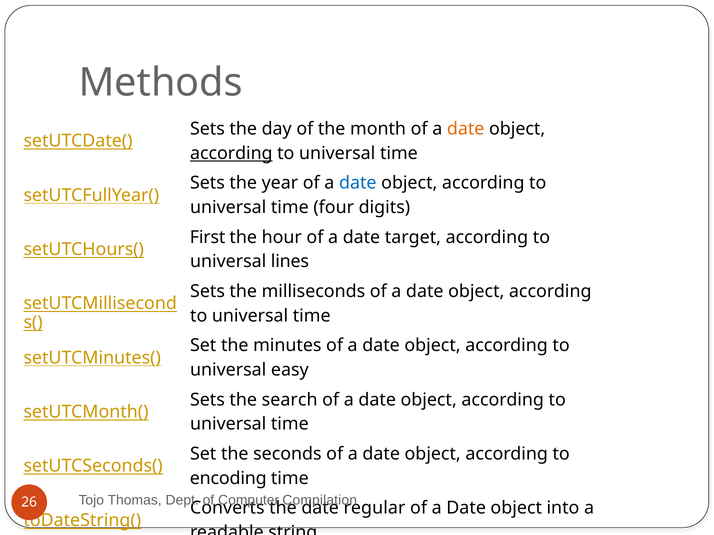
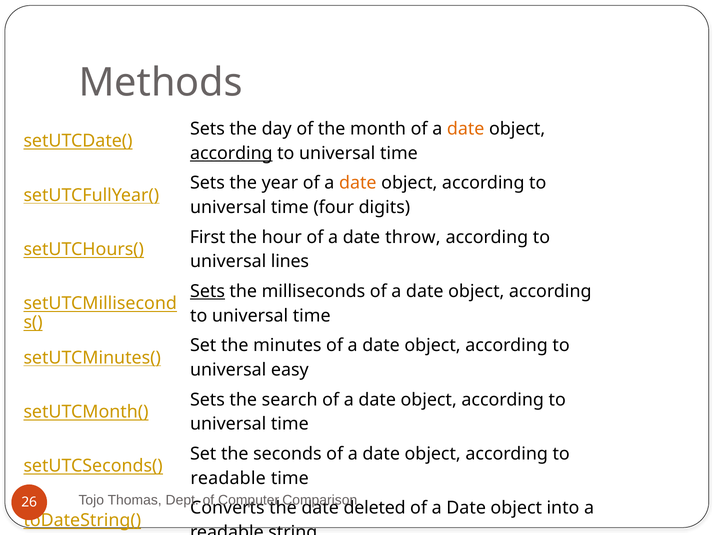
date colour: blue -> orange (358, 183)
target: target -> throw (413, 237)
Sets underline: none -> present (208, 292)
encoding: encoding -> readable (228, 479)
Compilation: Compilation -> Comparison (320, 501)
regular: regular -> deleted (375, 509)
